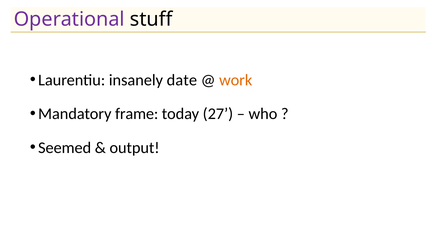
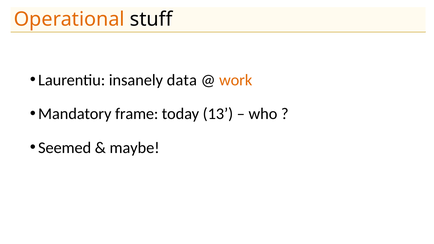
Operational colour: purple -> orange (69, 19)
date: date -> data (182, 80)
27: 27 -> 13 (218, 114)
output: output -> maybe (135, 148)
